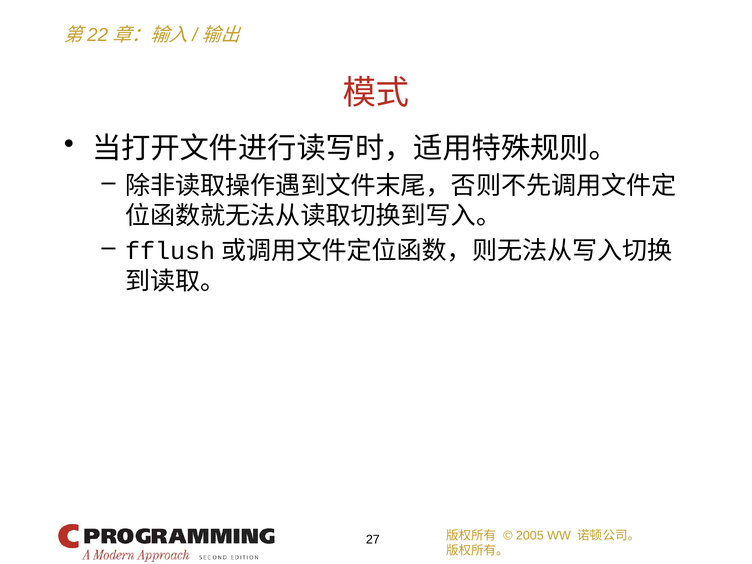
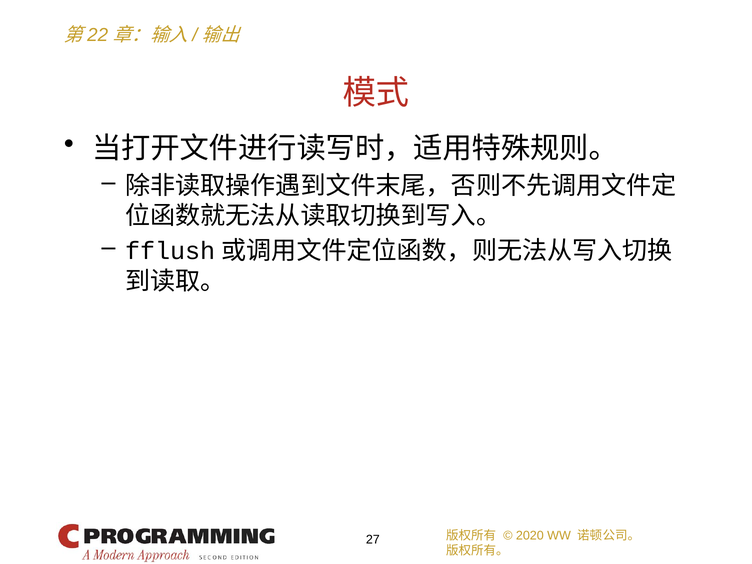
2005: 2005 -> 2020 (530, 535)
